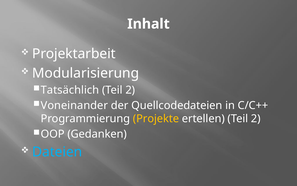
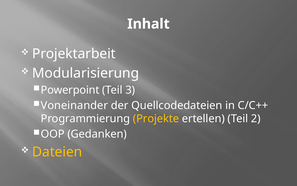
Tatsächlich: Tatsächlich -> Powerpoint (70, 90)
2: 2 -> 3 (130, 90)
Dateien colour: light blue -> yellow (57, 152)
